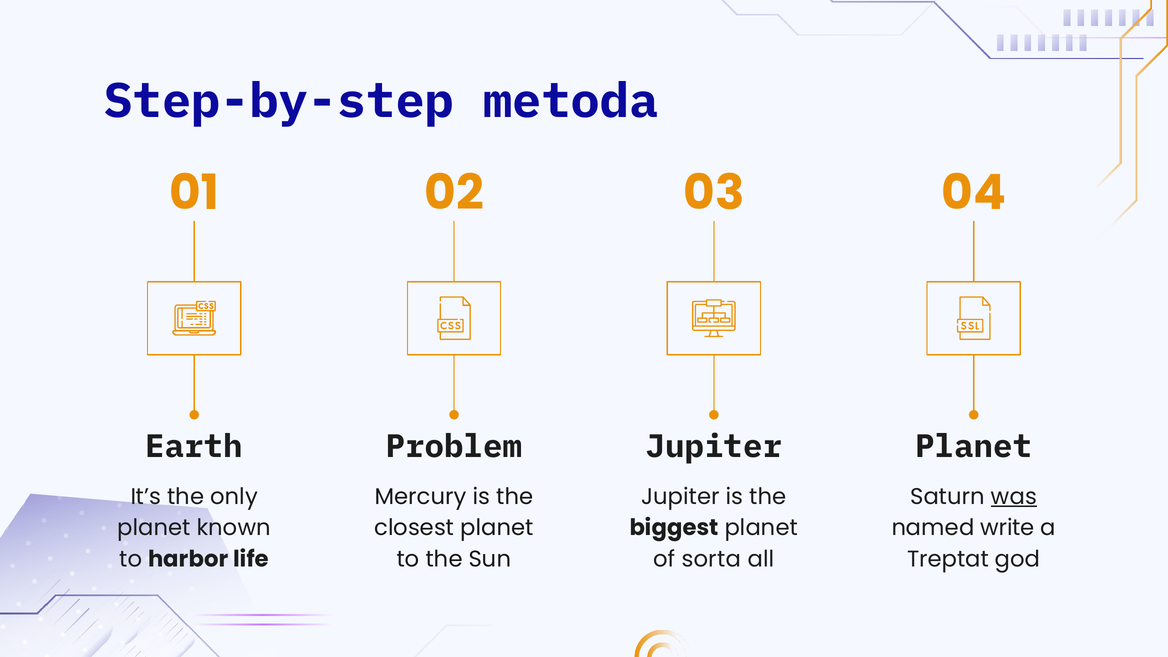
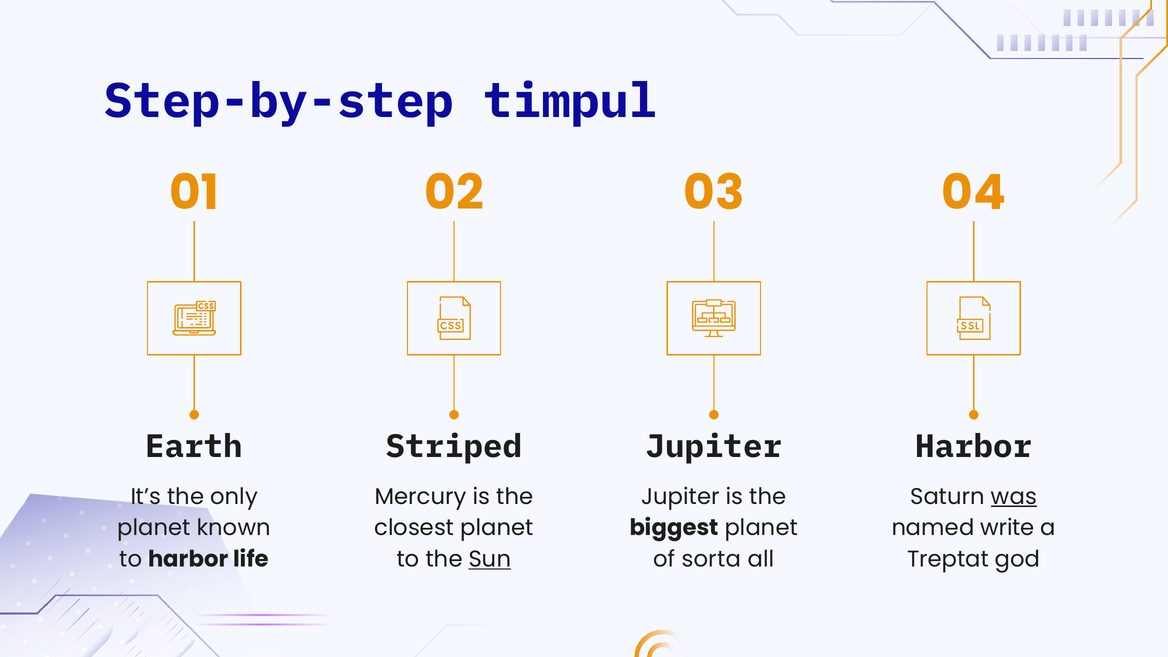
metoda: metoda -> timpul (571, 101)
Problem: Problem -> Striped (454, 447)
Planet: Planet -> Harbor (974, 447)
Sun underline: none -> present (490, 559)
